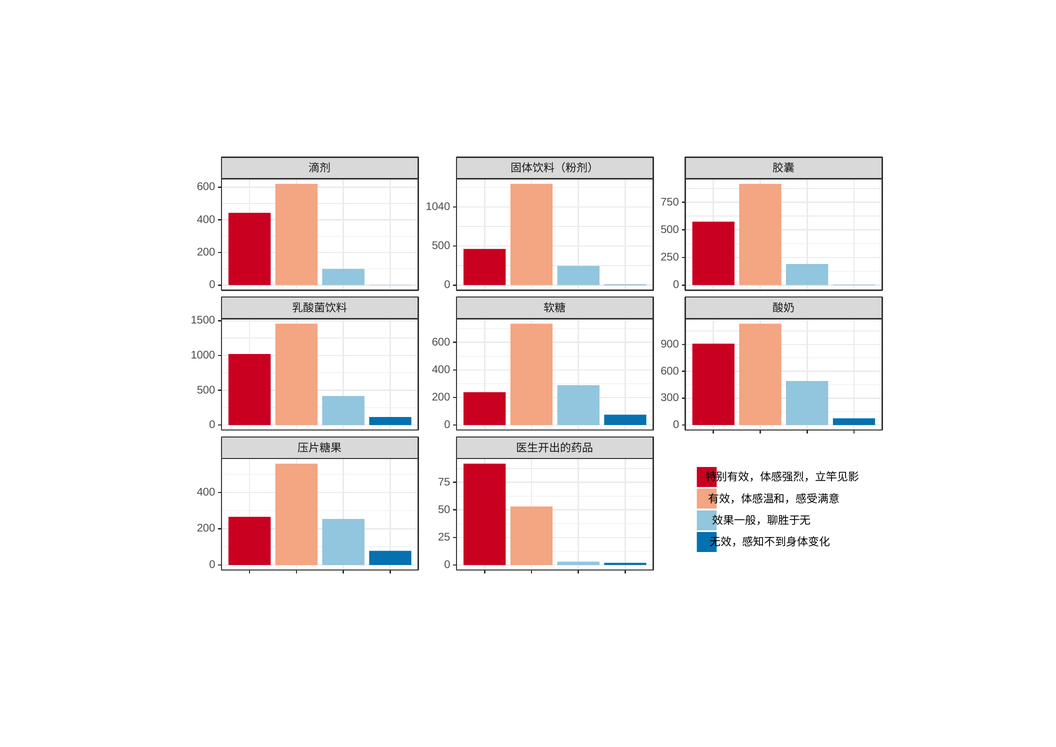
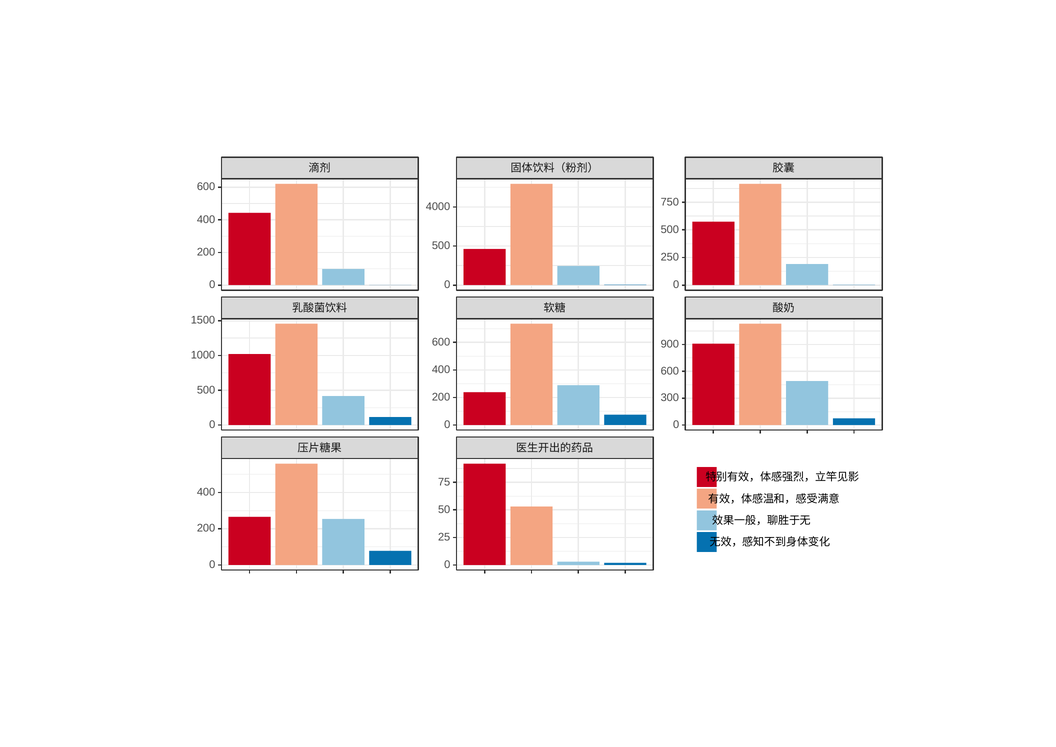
1040: 1040 -> 4000 (438, 206)
